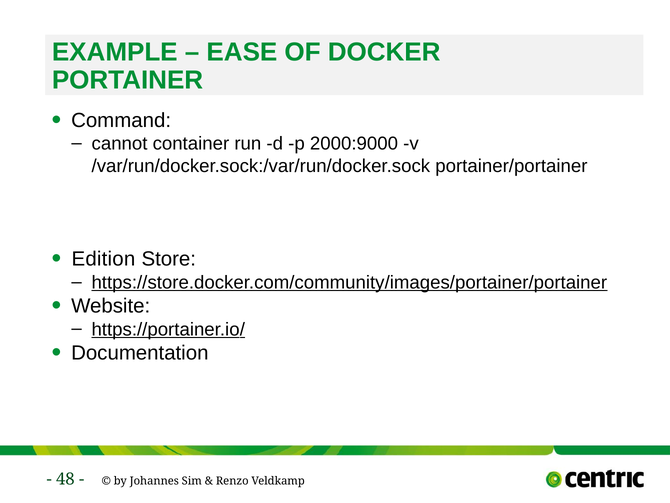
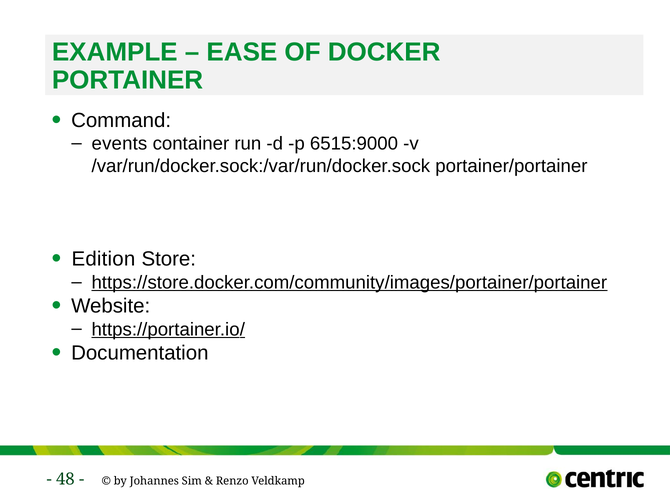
cannot: cannot -> events (119, 144)
2000:9000: 2000:9000 -> 6515:9000 (354, 144)
